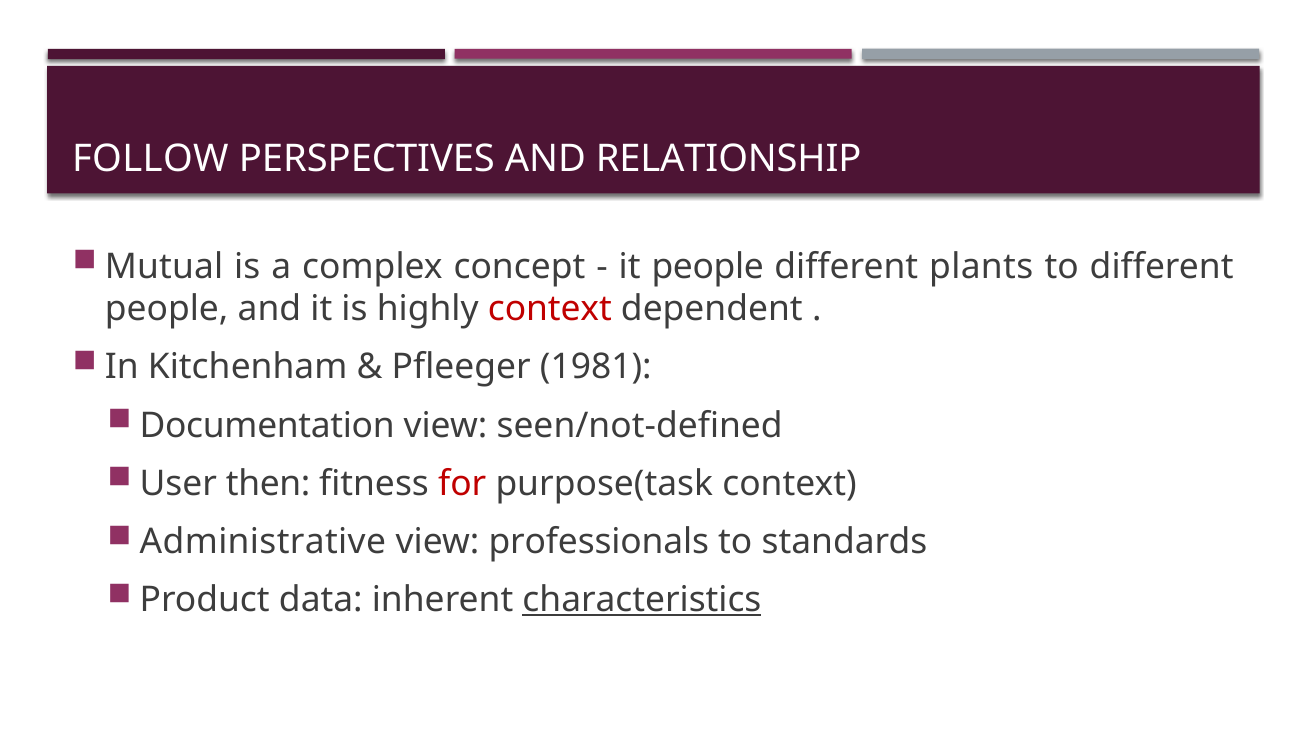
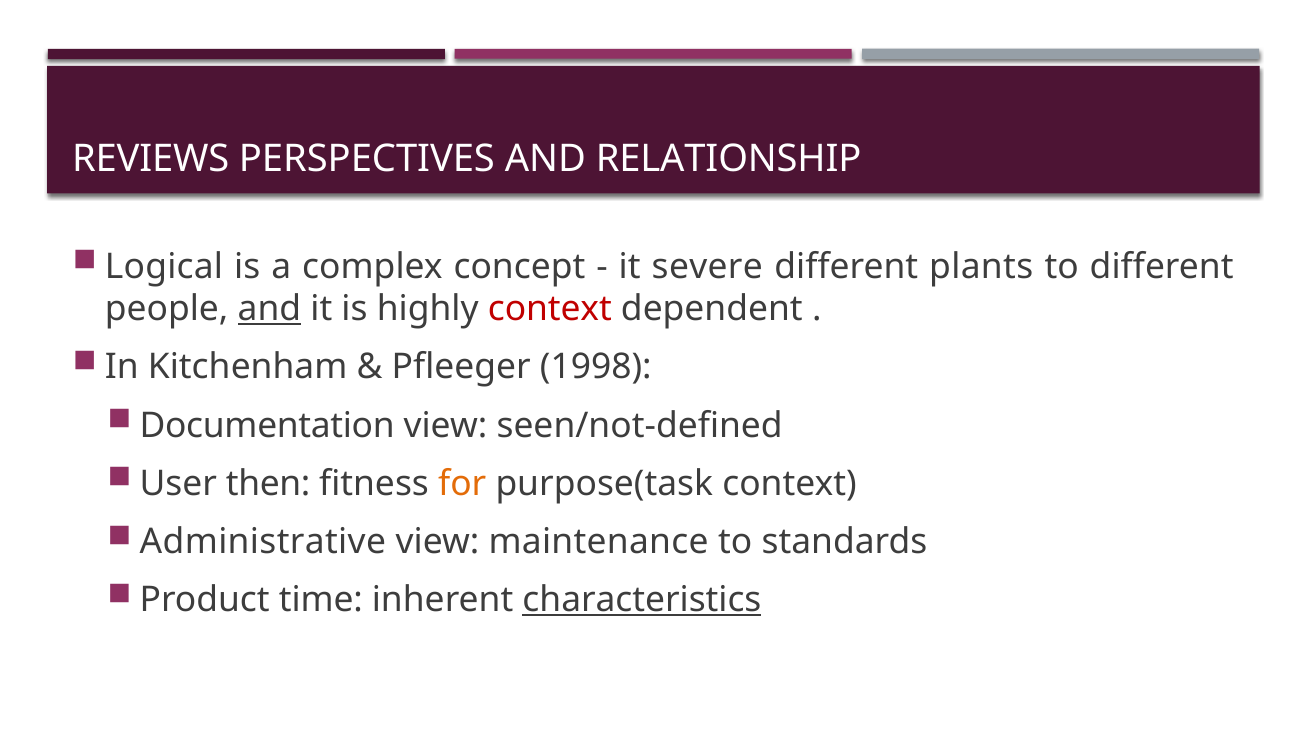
FOLLOW: FOLLOW -> REVIEWS (151, 159)
Mutual: Mutual -> Logical (164, 266)
it people: people -> severe (707, 266)
and underline: none -> present (269, 309)
1981: 1981 -> 1998 (596, 367)
for colour: red -> orange (462, 484)
professionals: professionals -> maintenance (599, 542)
data: data -> time (321, 600)
